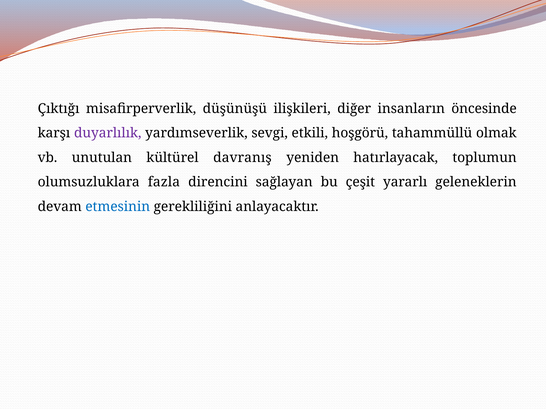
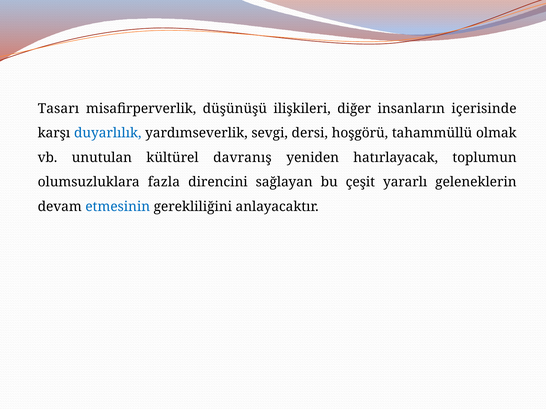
Çıktığı: Çıktığı -> Tasarı (59, 109)
öncesinde: öncesinde -> içerisinde (484, 109)
duyarlılık colour: purple -> blue (108, 133)
etkili: etkili -> dersi (310, 133)
